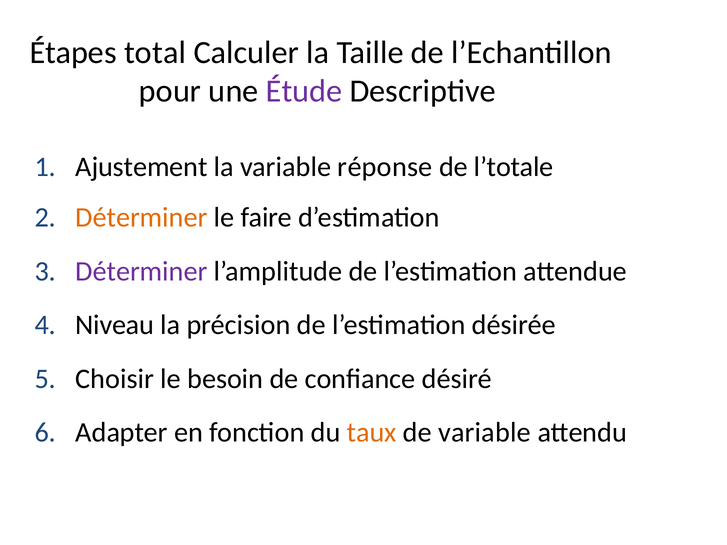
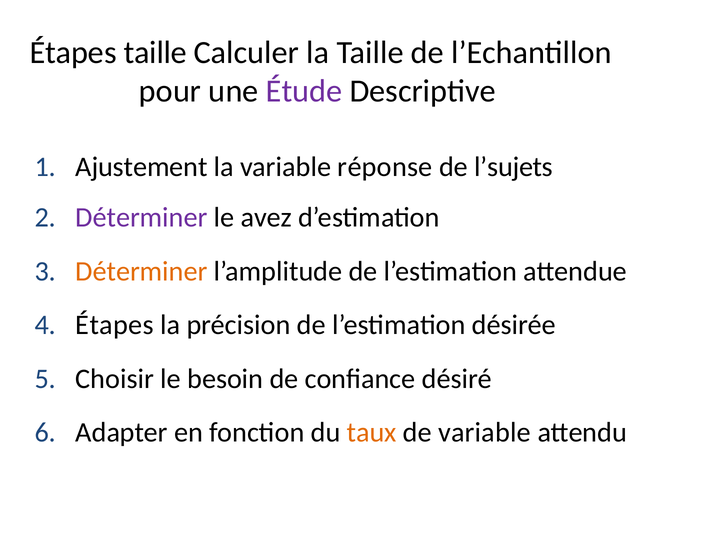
Étapes total: total -> taille (155, 53)
l’totale: l’totale -> l’sujets (514, 167)
Déterminer colour: orange -> purple (141, 218)
faire: faire -> avez (266, 218)
Déterminer colour: purple -> orange (141, 271)
Niveau: Niveau -> Étapes (115, 325)
